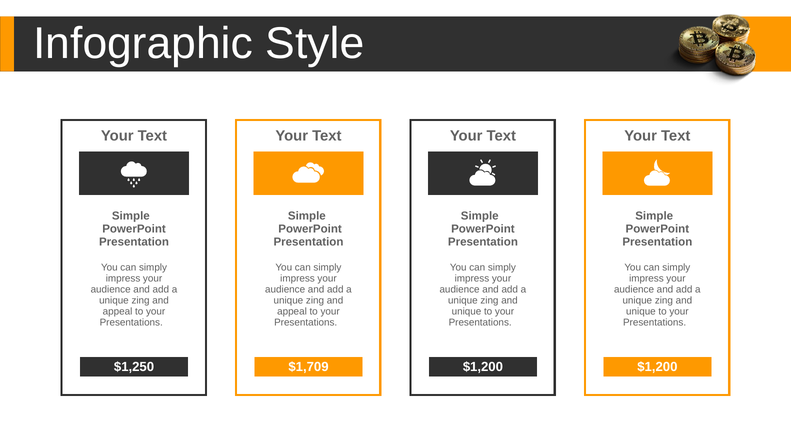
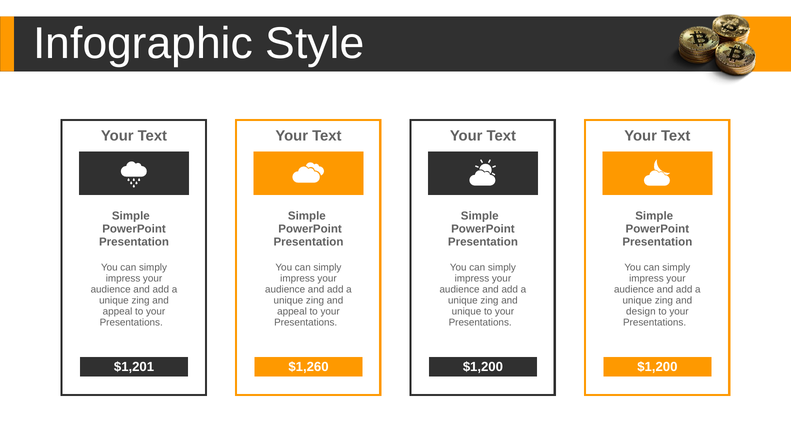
unique: unique -> design (641, 312)
$1,250: $1,250 -> $1,201 (134, 367)
$1,709: $1,709 -> $1,260 (309, 367)
